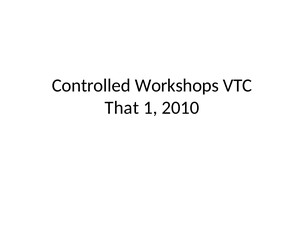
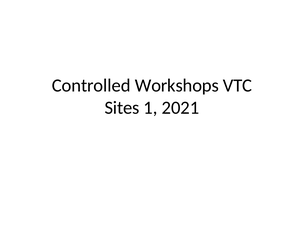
That: That -> Sites (122, 108)
2010: 2010 -> 2021 (180, 108)
